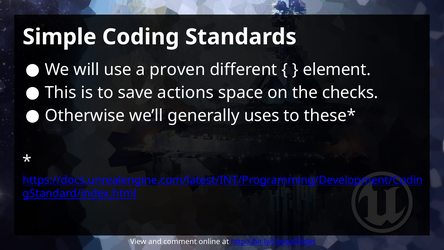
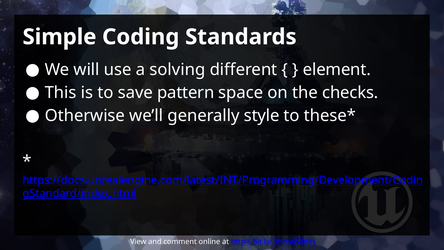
proven: proven -> solving (177, 70)
actions: actions -> pattern (186, 93)
uses: uses -> style (262, 116)
